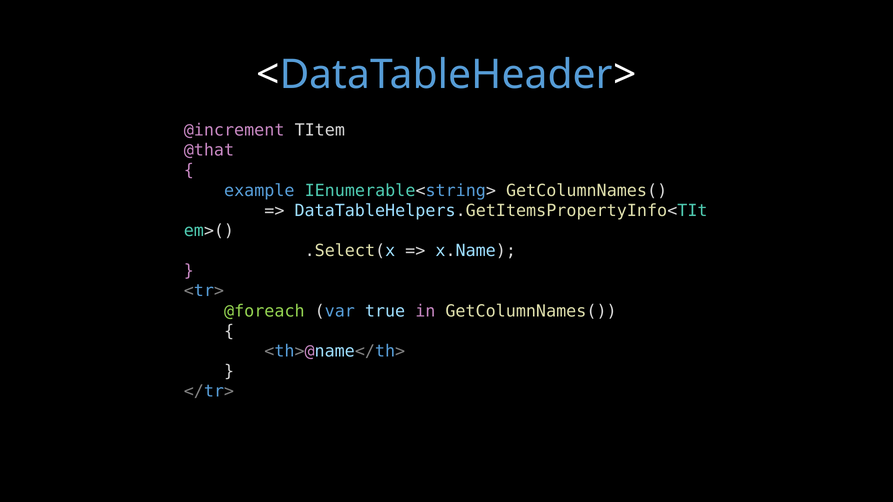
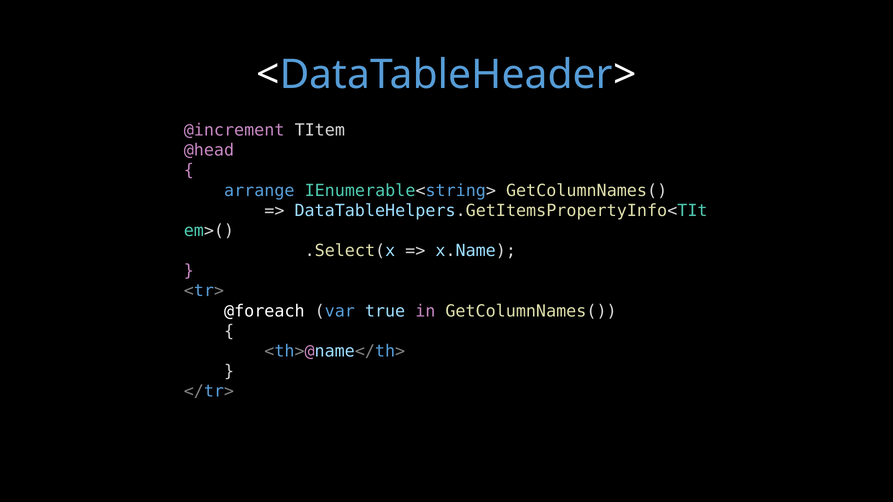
@that: @that -> @head (209, 150)
example: example -> arrange (259, 191)
@foreach colour: light green -> white (264, 311)
